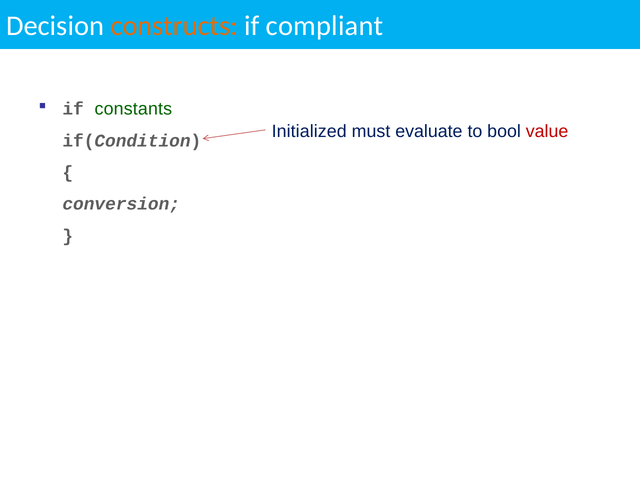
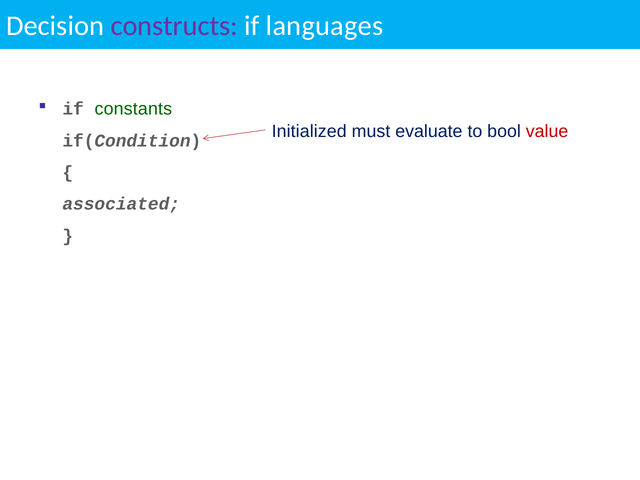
constructs colour: orange -> purple (174, 26)
compliant: compliant -> languages (325, 26)
conversion: conversion -> associated (121, 204)
